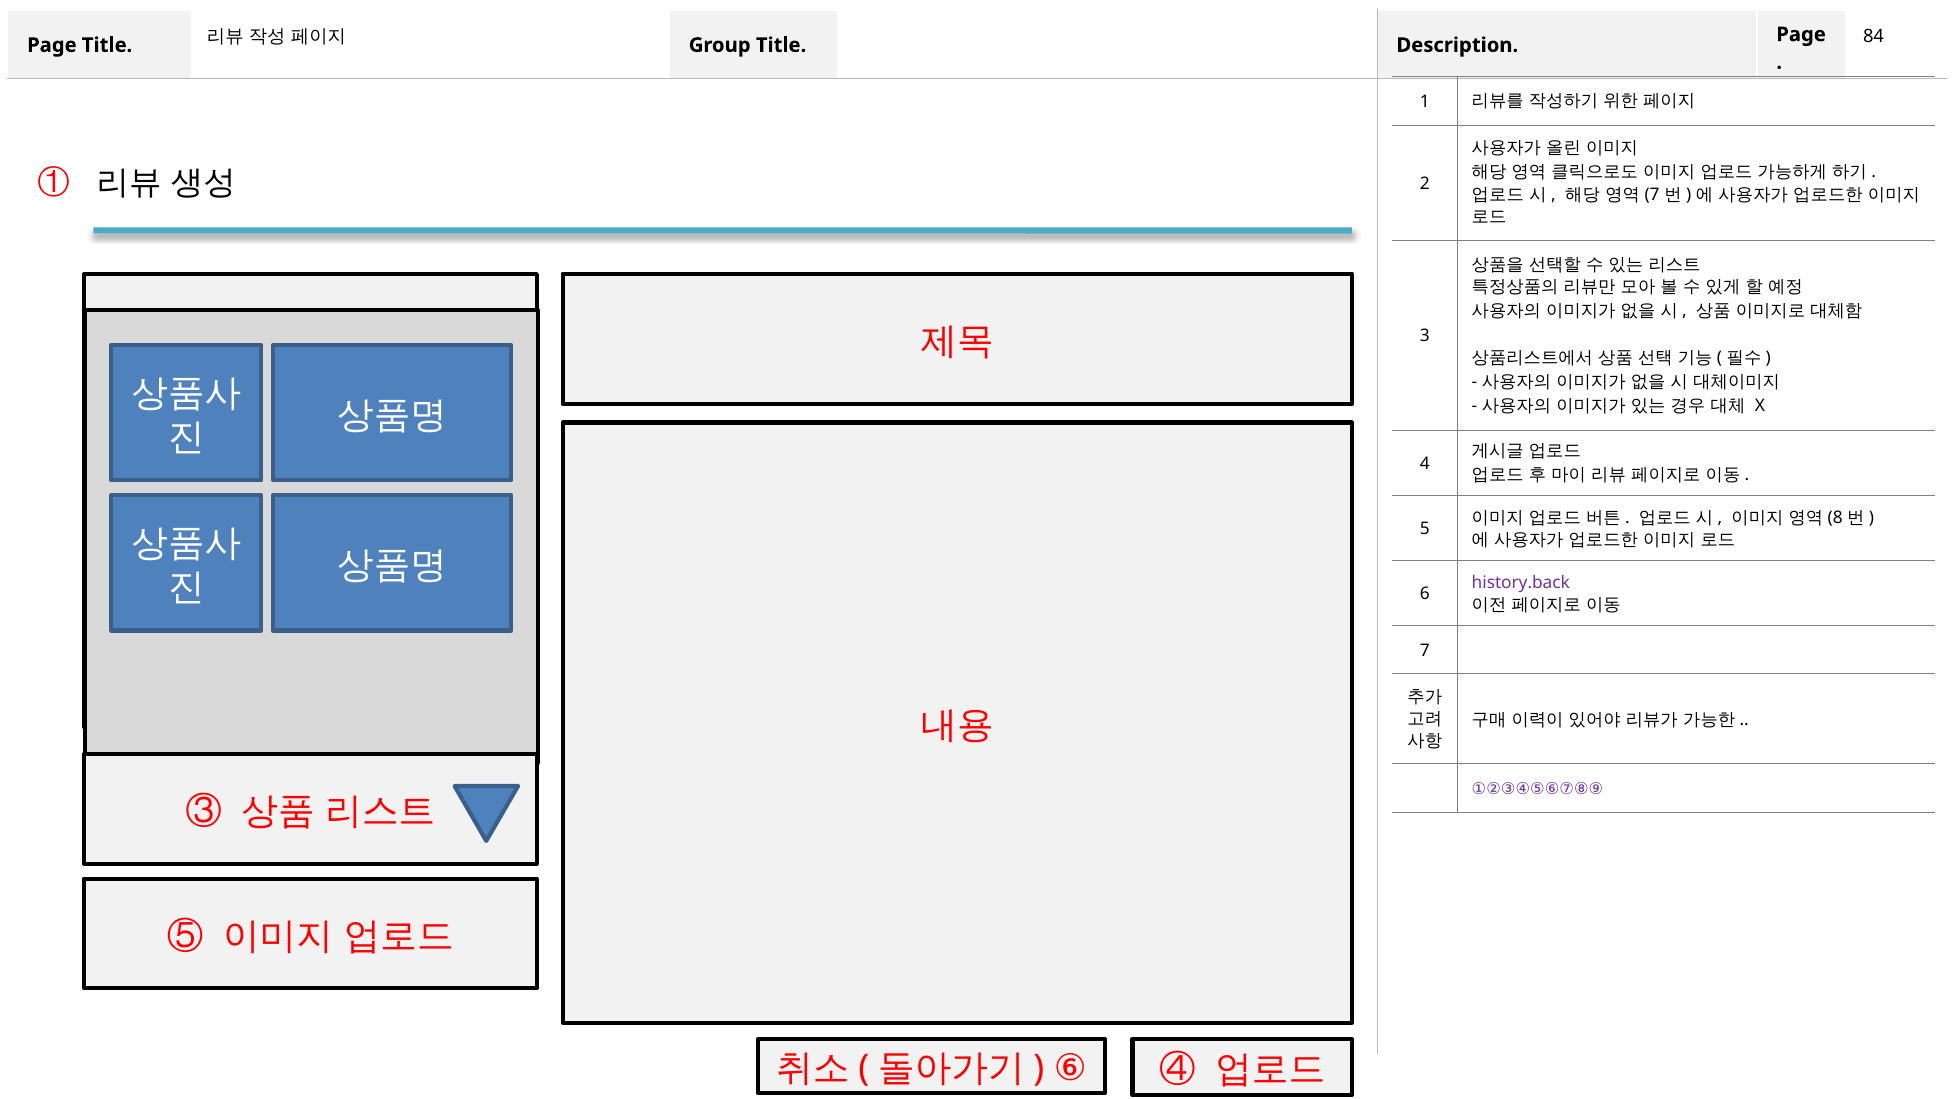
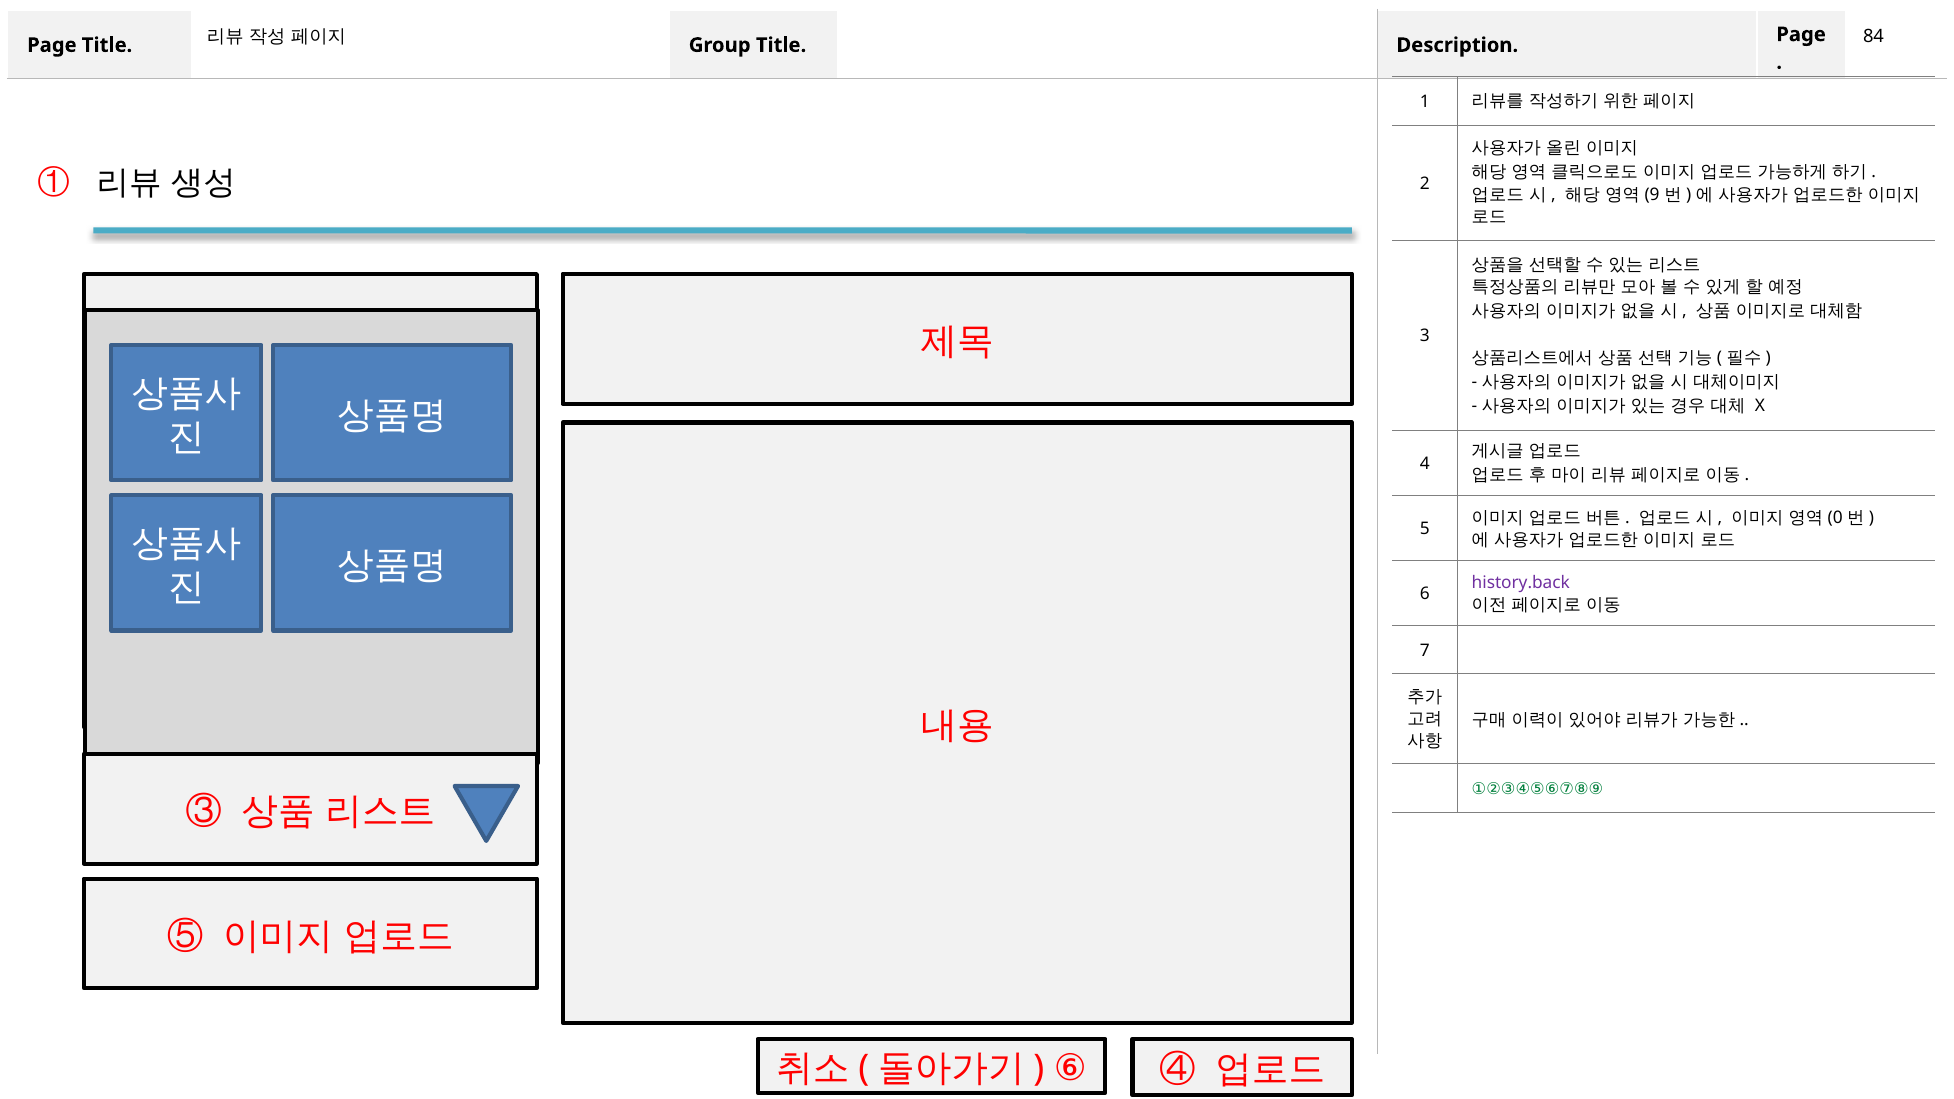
7: 7 -> 9 (1652, 195)
8: 8 -> 0 (1835, 518)
①②③④⑤⑥⑦⑧⑨ colour: purple -> green (1537, 789)
